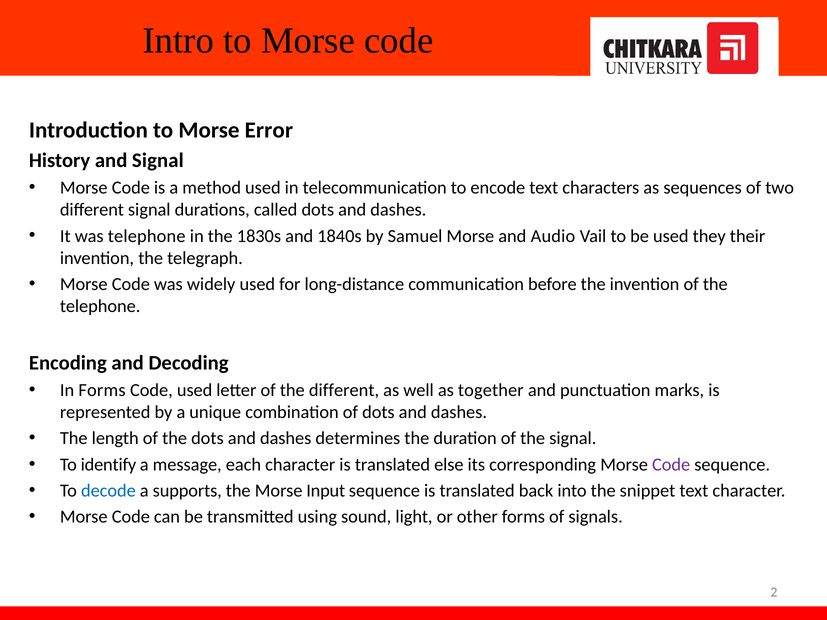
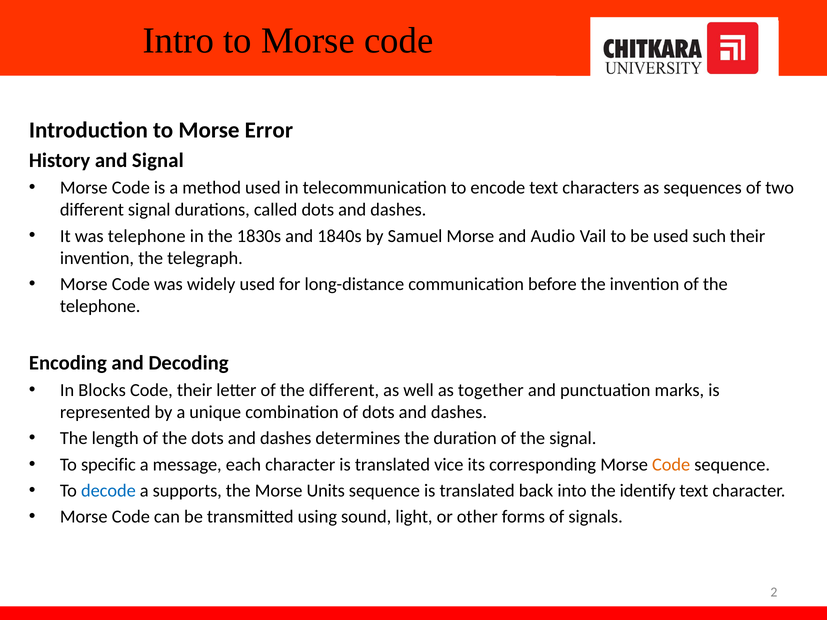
they: they -> such (709, 236)
In Forms: Forms -> Blocks (102, 390)
Code used: used -> their (195, 390)
identify: identify -> specific (108, 465)
else: else -> vice (449, 465)
Code colour: purple -> orange (671, 465)
Input: Input -> Units (326, 491)
snippet: snippet -> identify (648, 491)
